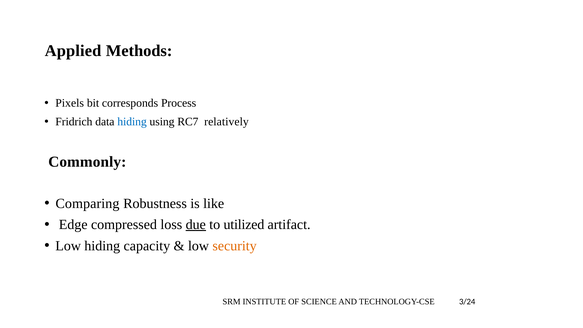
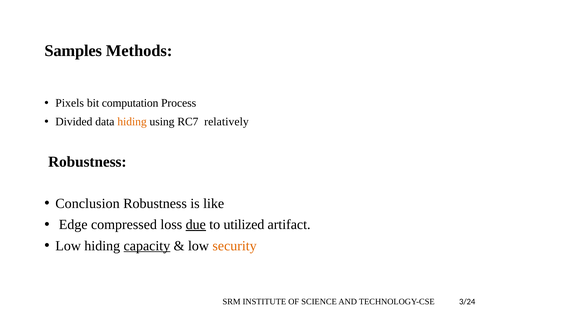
Applied: Applied -> Samples (73, 51)
corresponds: corresponds -> computation (130, 103)
Fridrich: Fridrich -> Divided (74, 122)
hiding colour: blue -> orange (132, 122)
Commonly: Commonly -> Robustness (87, 162)
Comparing: Comparing -> Conclusion (88, 203)
capacity underline: none -> present (147, 246)
